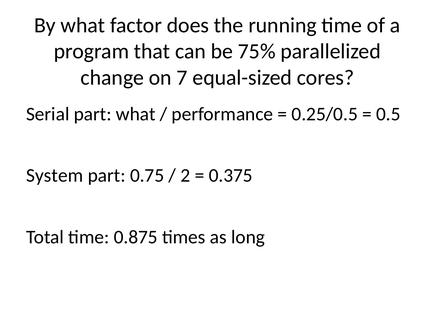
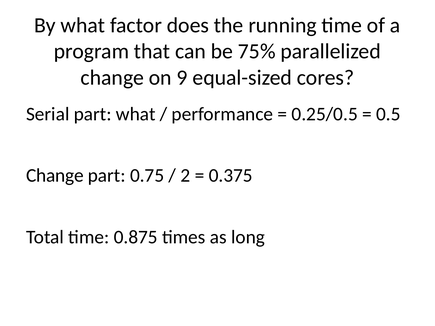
7: 7 -> 9 (182, 78)
System: System -> Change (55, 176)
